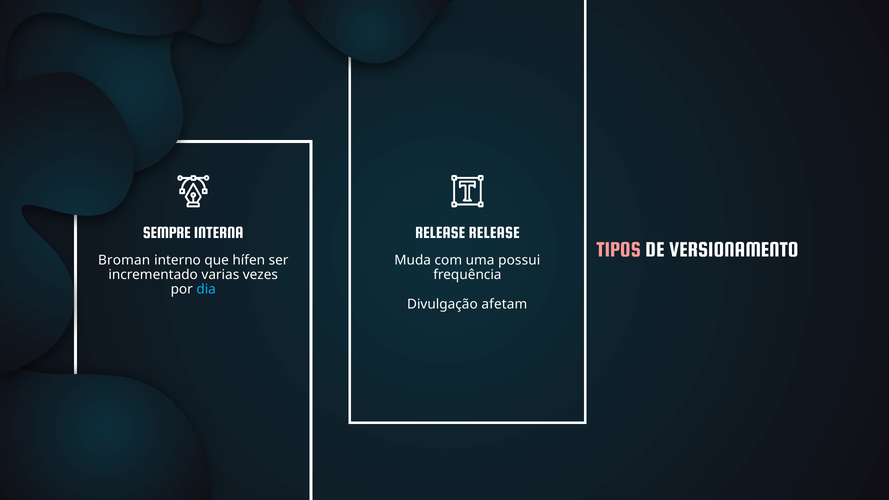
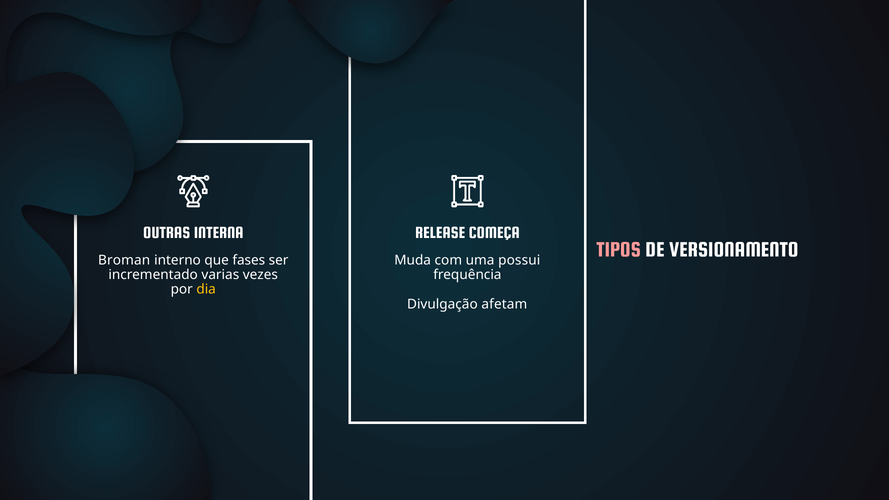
SEMPRE: SEMPRE -> OUTRAS (167, 232)
RELEASE RELEASE: RELEASE -> COMEÇA (494, 232)
hífen: hífen -> fases (249, 260)
dia colour: light blue -> yellow (206, 290)
